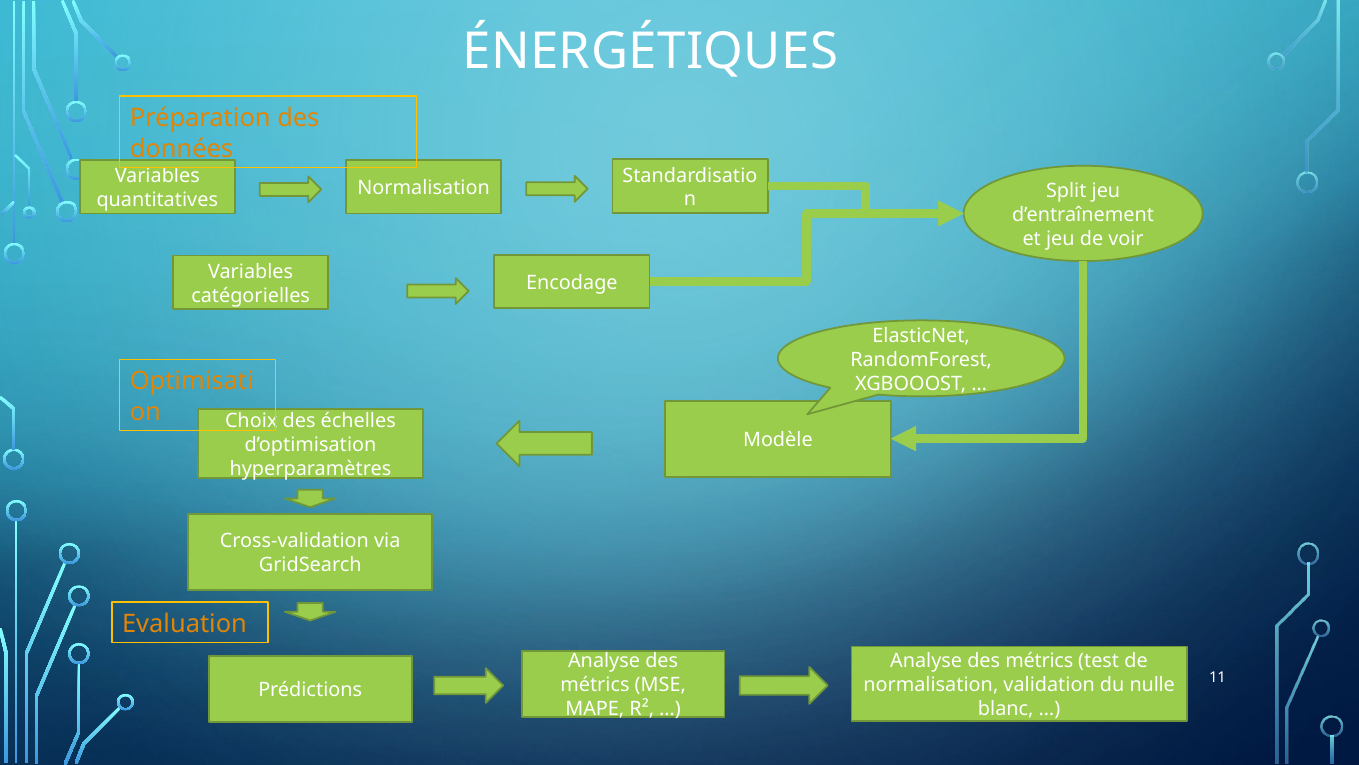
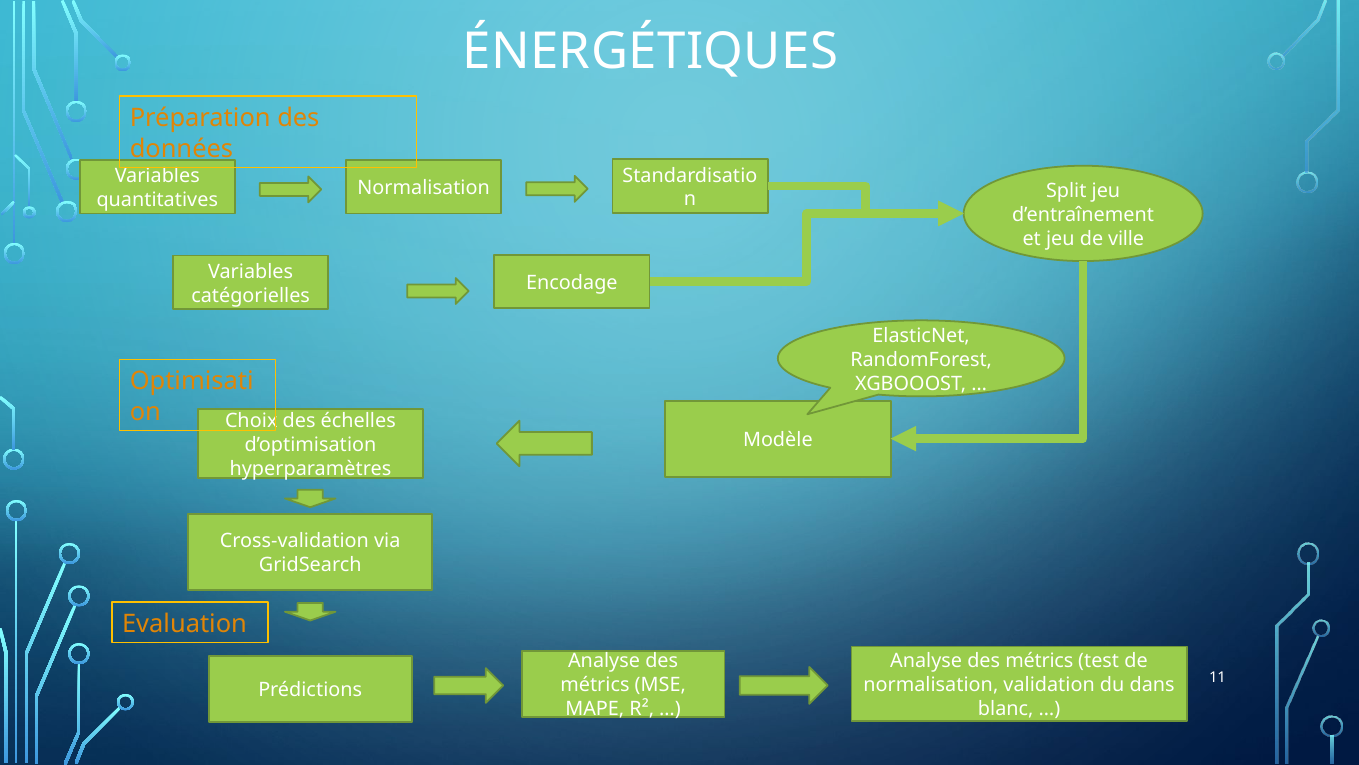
voir: voir -> ville (1126, 238)
nulle: nulle -> dans (1152, 685)
